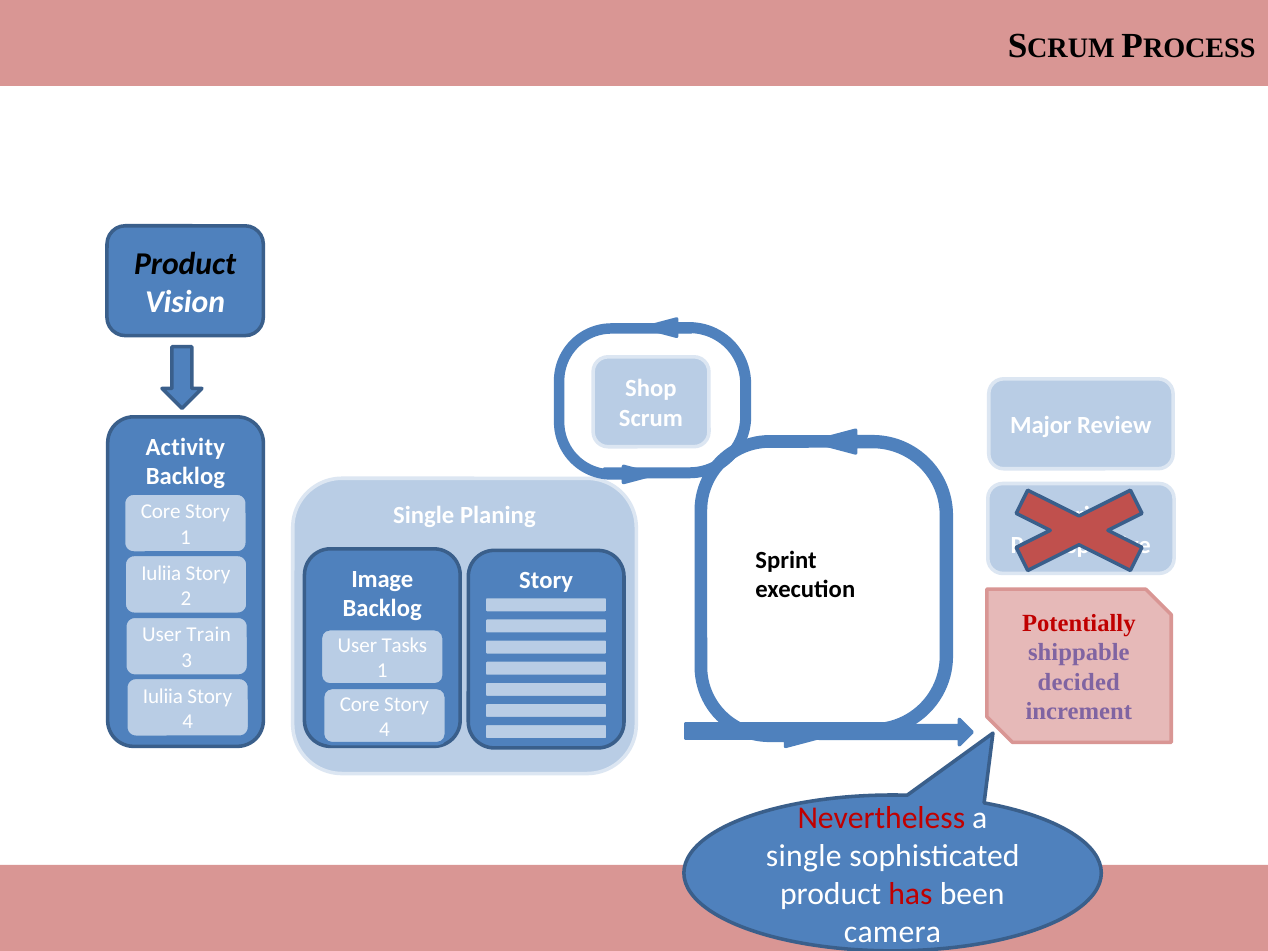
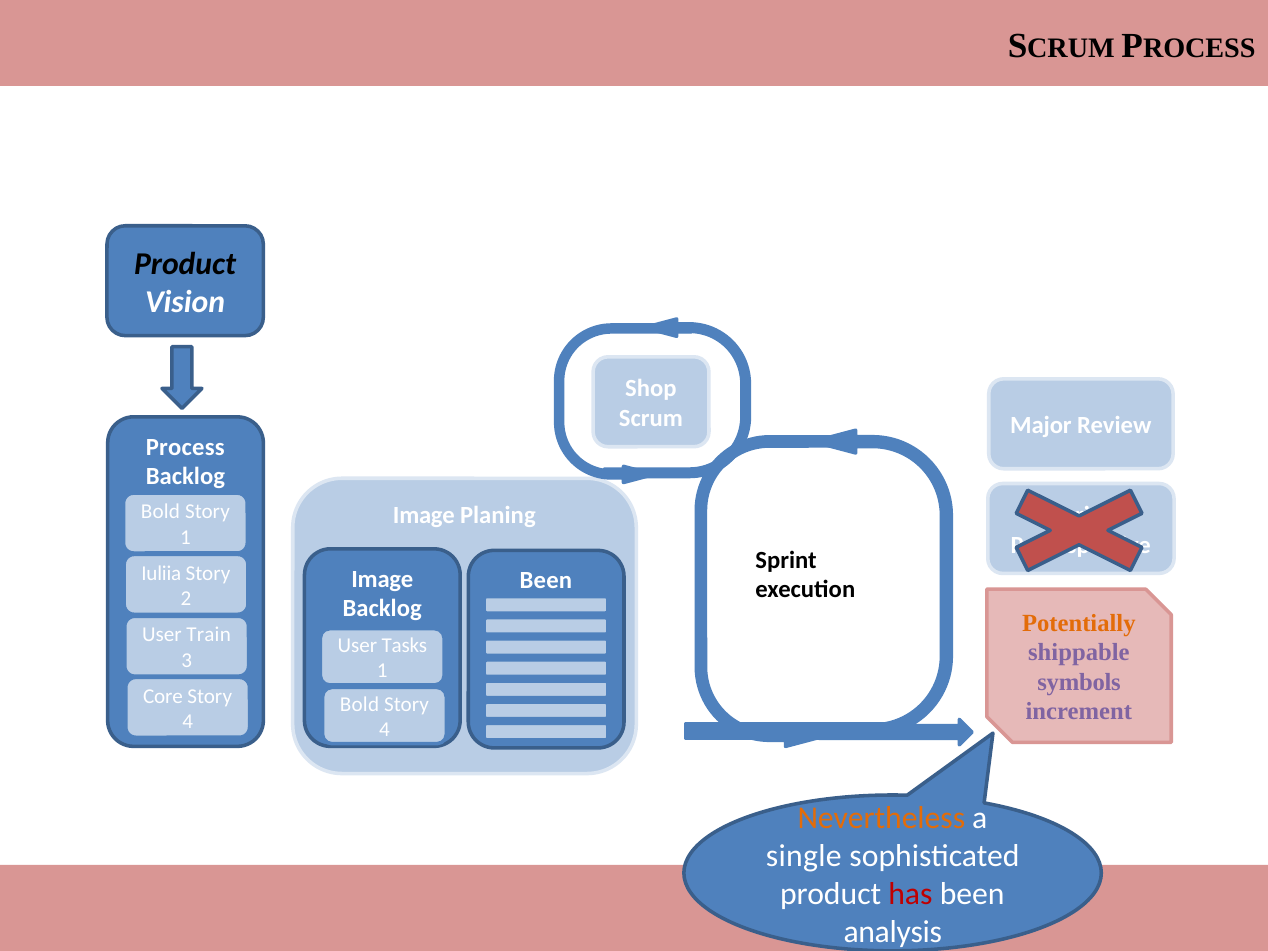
Activity: Activity -> Process (185, 447)
Core: Core -> Bold (161, 512)
Single: Single -> Image (424, 515)
Story: Story -> Been (546, 581)
Potentially colour: red -> orange (1079, 623)
decided: decided -> symbols (1079, 682)
Iuliia: Iuliia -> Core (163, 696)
Core: Core -> Bold (360, 704)
Nevertheless colour: red -> orange (881, 818)
camera: camera -> analysis (893, 932)
